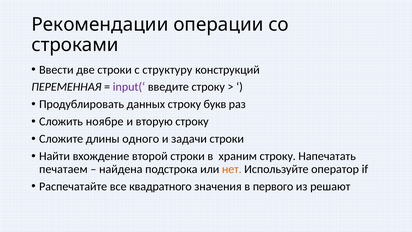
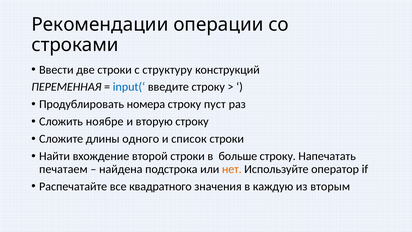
input(‘ colour: purple -> blue (129, 87)
данных: данных -> номера (146, 104)
букв: букв -> пуст (215, 104)
задачи: задачи -> список (189, 139)
храним: храним -> больше (238, 156)
первого: первого -> каждую (273, 186)
решают: решают -> вторым (330, 186)
